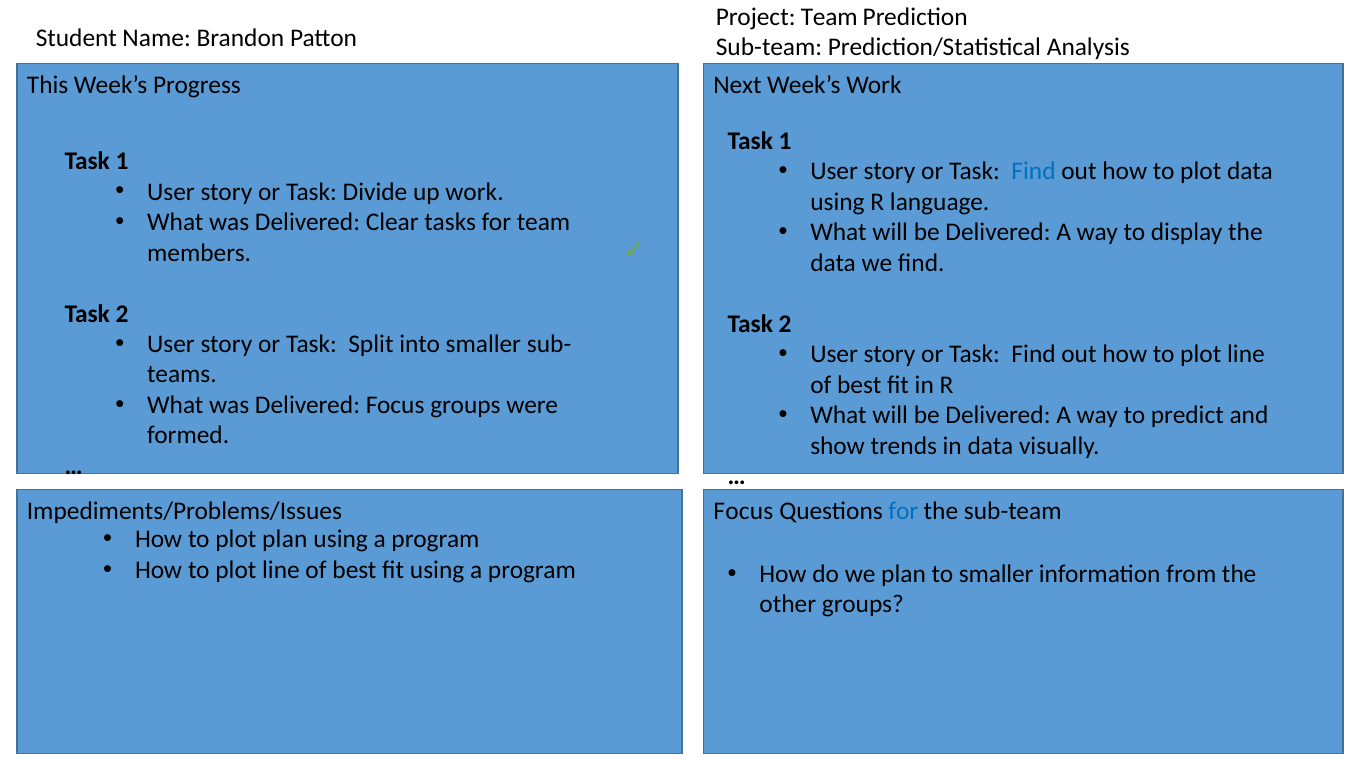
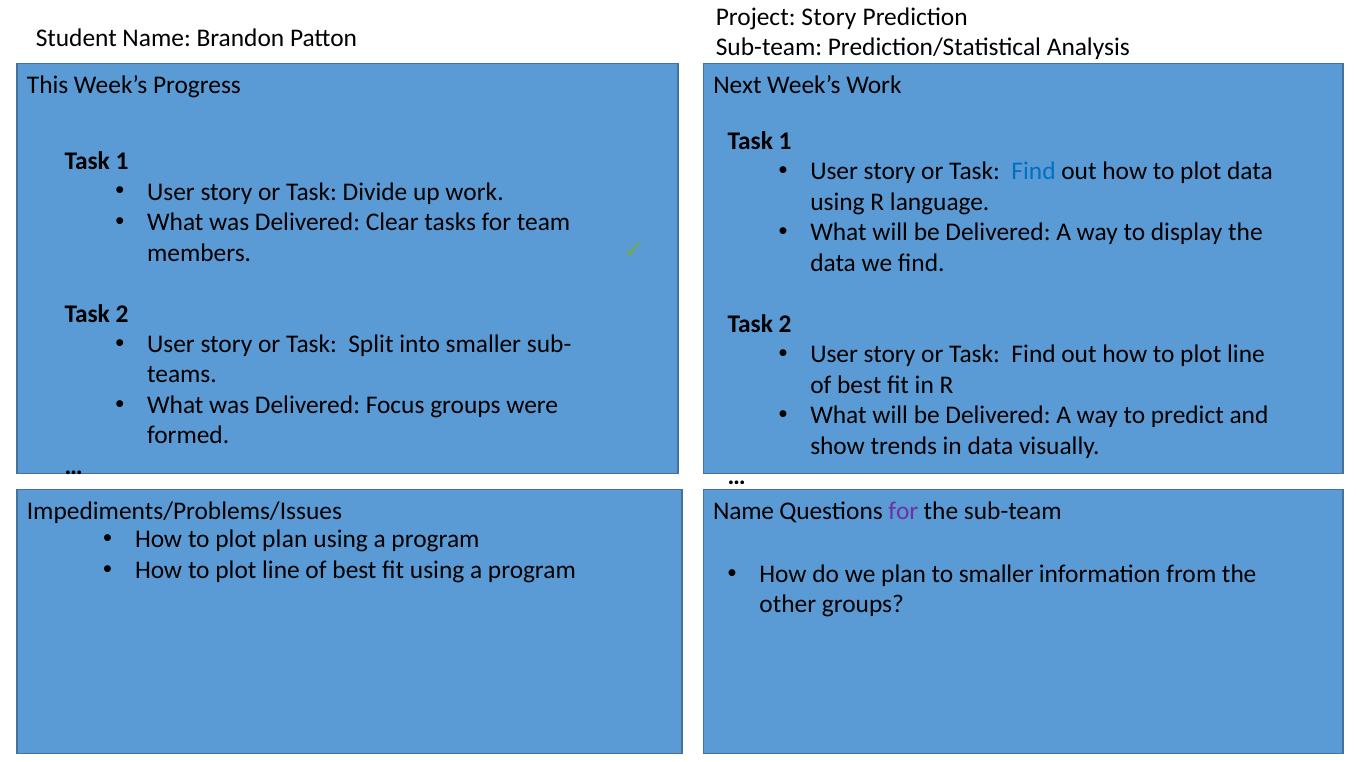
Project Team: Team -> Story (829, 17)
Impediments/Problems/Issues Focus: Focus -> Name (744, 512)
for colour: blue -> purple (903, 512)
